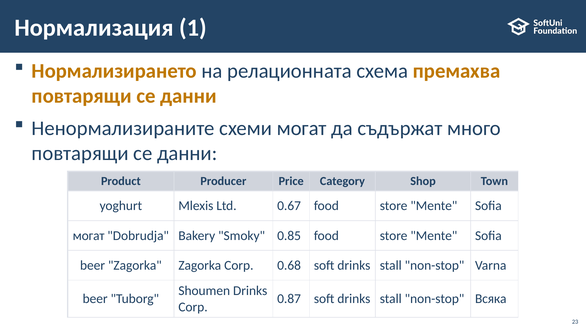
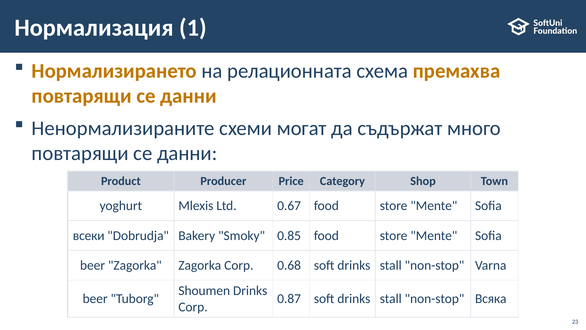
могат: могат -> всеки (89, 235)
